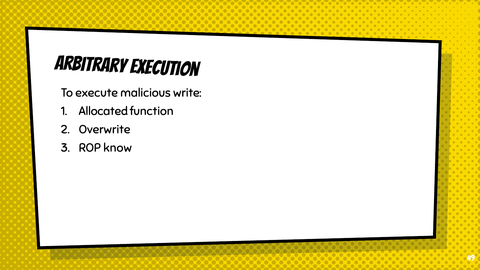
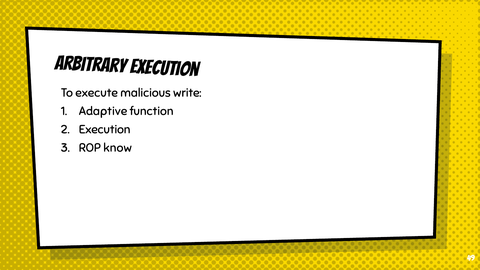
Allocated: Allocated -> Adaptive (103, 111)
Overwrite: Overwrite -> Execution (105, 130)
